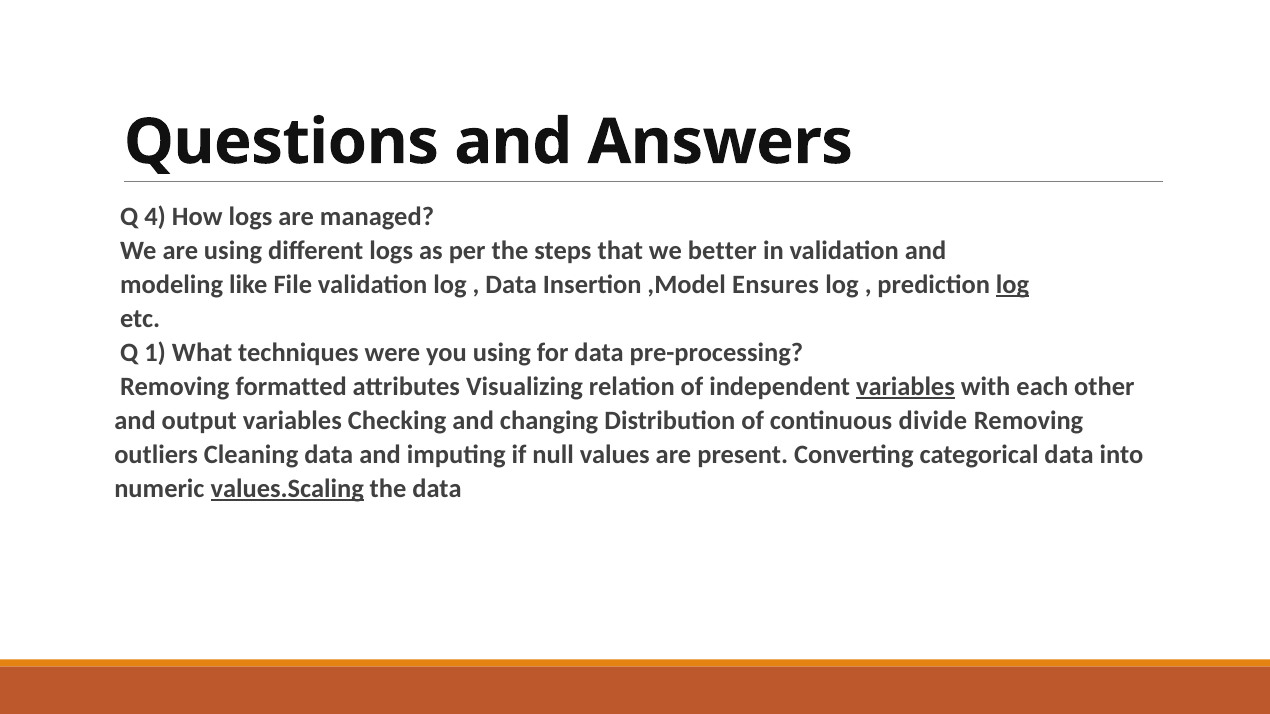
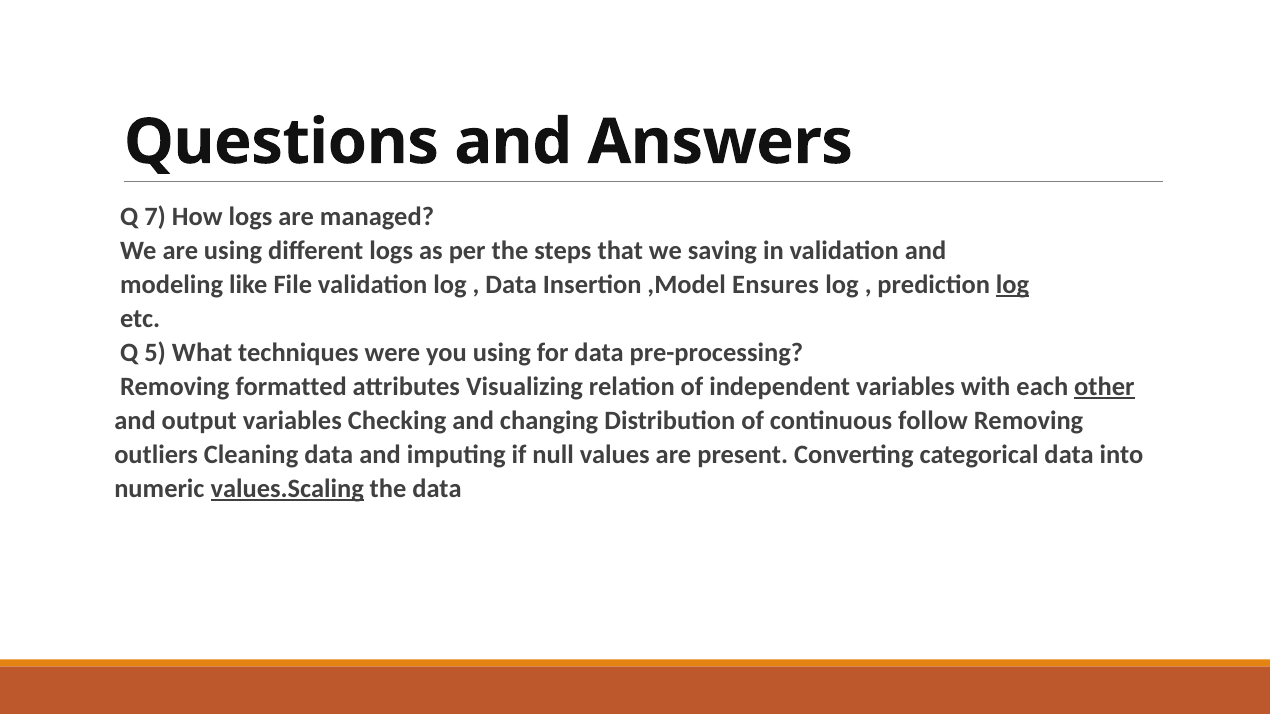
4: 4 -> 7 (155, 217)
better: better -> saving (722, 251)
1: 1 -> 5 (155, 353)
variables underline: present -> none (905, 387)
other underline: none -> present (1104, 387)
divide: divide -> follow (933, 421)
